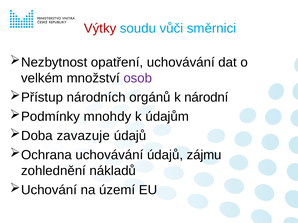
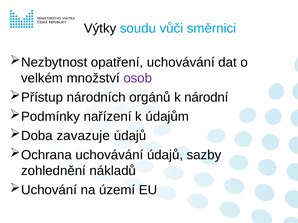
Výtky colour: red -> black (100, 28)
mnohdy: mnohdy -> nařízení (108, 117)
zájmu: zájmu -> sazby (204, 155)
